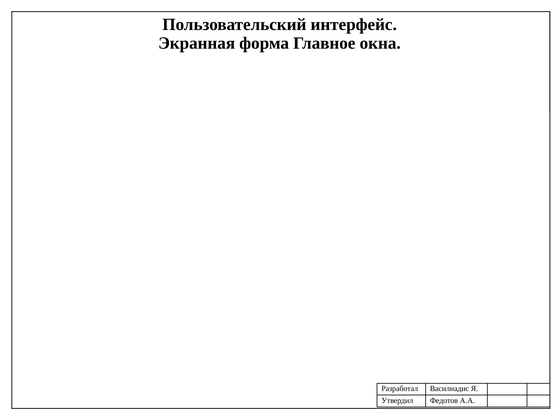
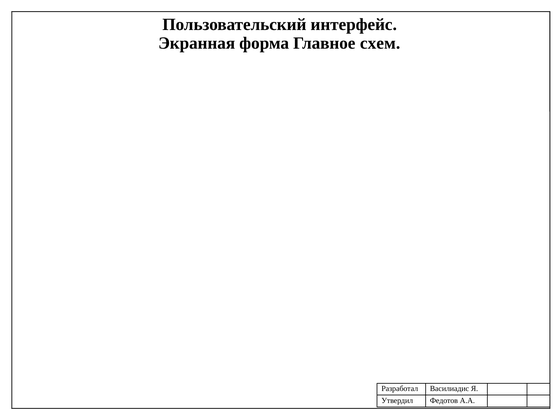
окна: окна -> схем (380, 43)
